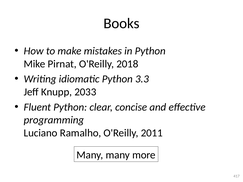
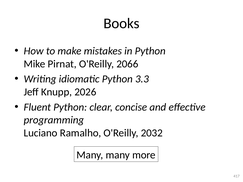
2018: 2018 -> 2066 (127, 64)
2033: 2033 -> 2026 (85, 92)
2011: 2011 -> 2032 (152, 133)
